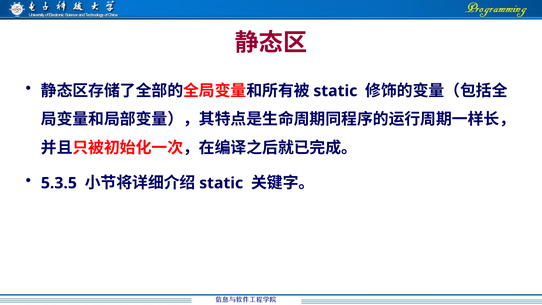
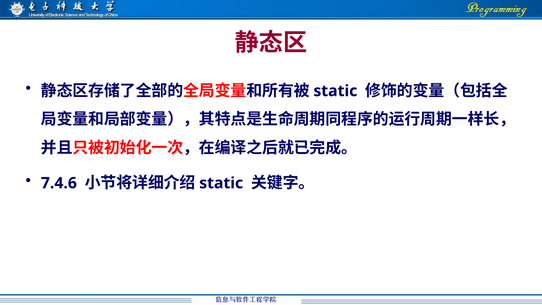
5.3.5: 5.3.5 -> 7.4.6 (59, 183)
